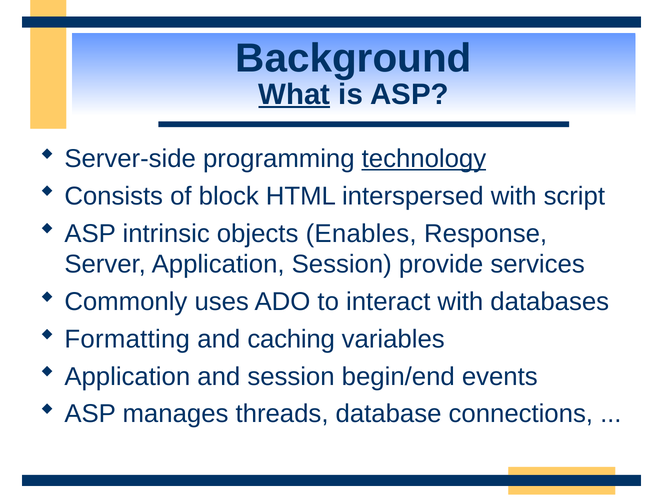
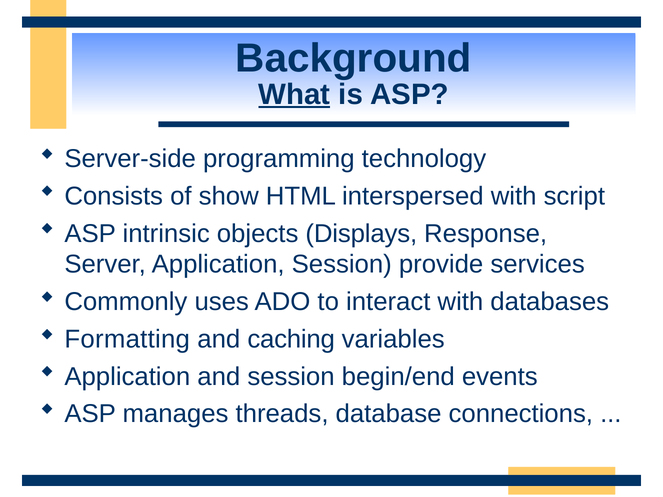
technology underline: present -> none (424, 159)
block: block -> show (229, 196)
Enables: Enables -> Displays (361, 234)
